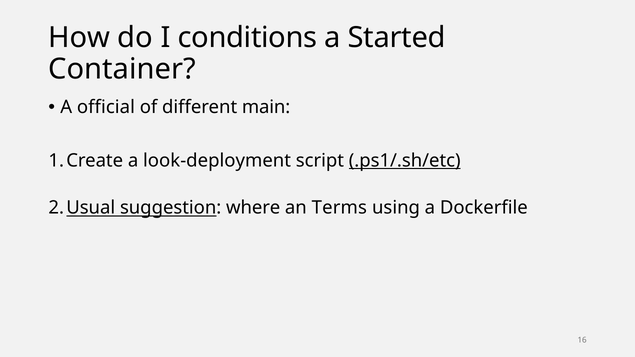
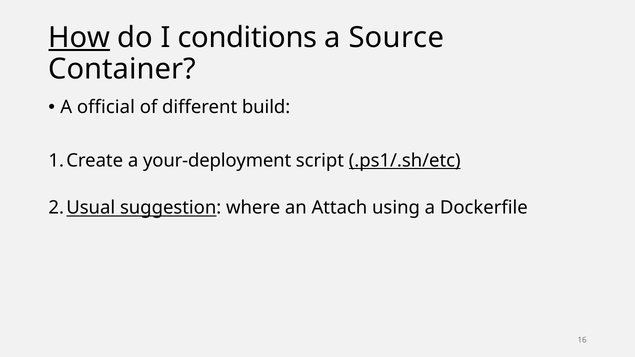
How underline: none -> present (79, 38)
Started: Started -> Source (396, 38)
main: main -> build (266, 107)
look-deployment: look-deployment -> your-deployment (217, 161)
Terms: Terms -> Attach (339, 208)
